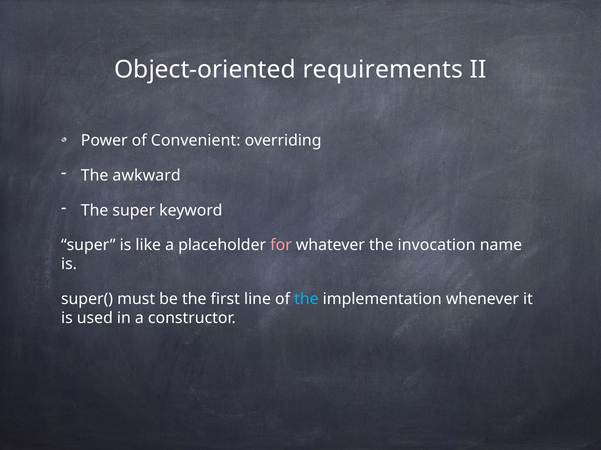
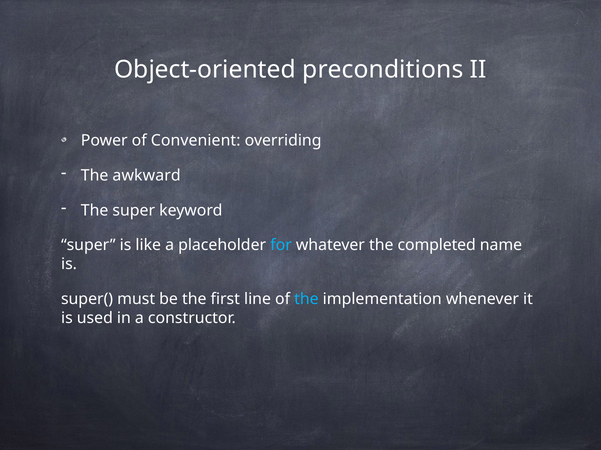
requirements: requirements -> preconditions (383, 70)
for colour: pink -> light blue (281, 246)
invocation: invocation -> completed (437, 246)
